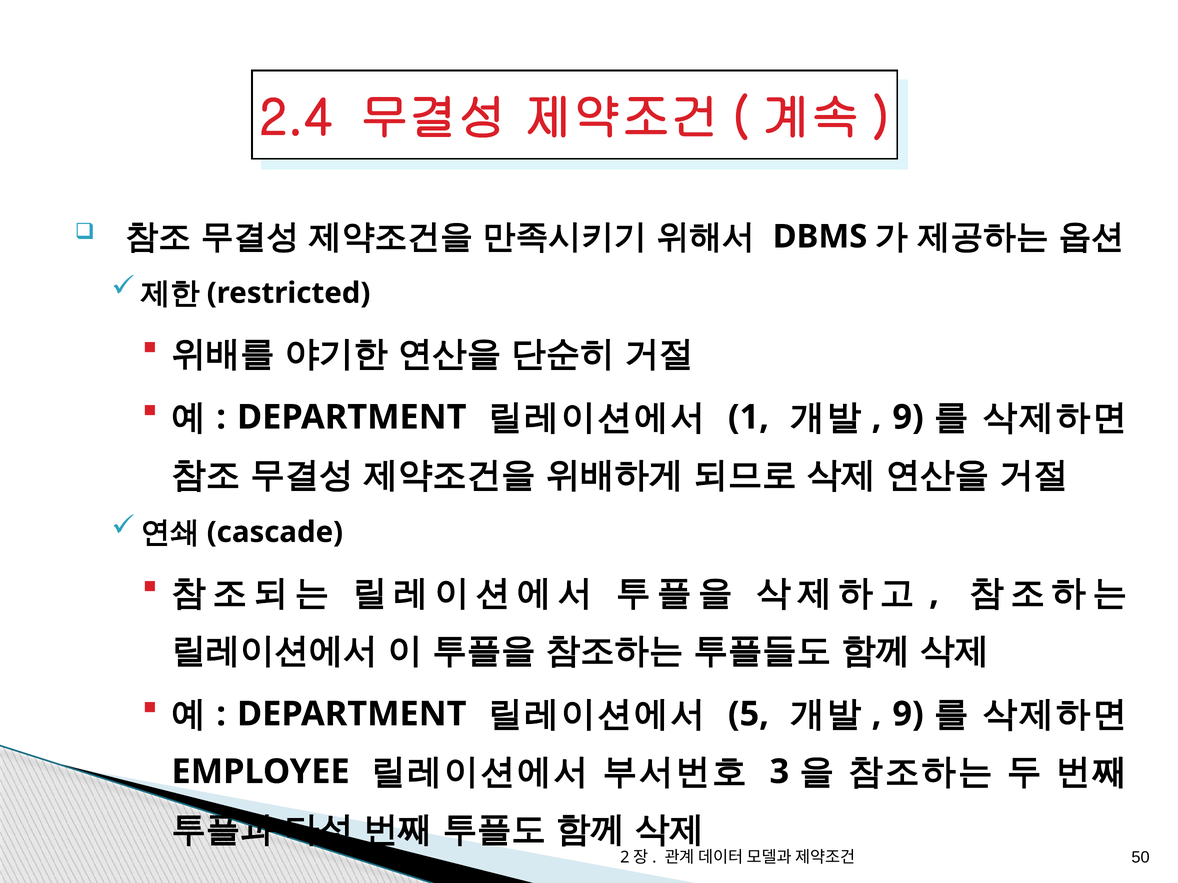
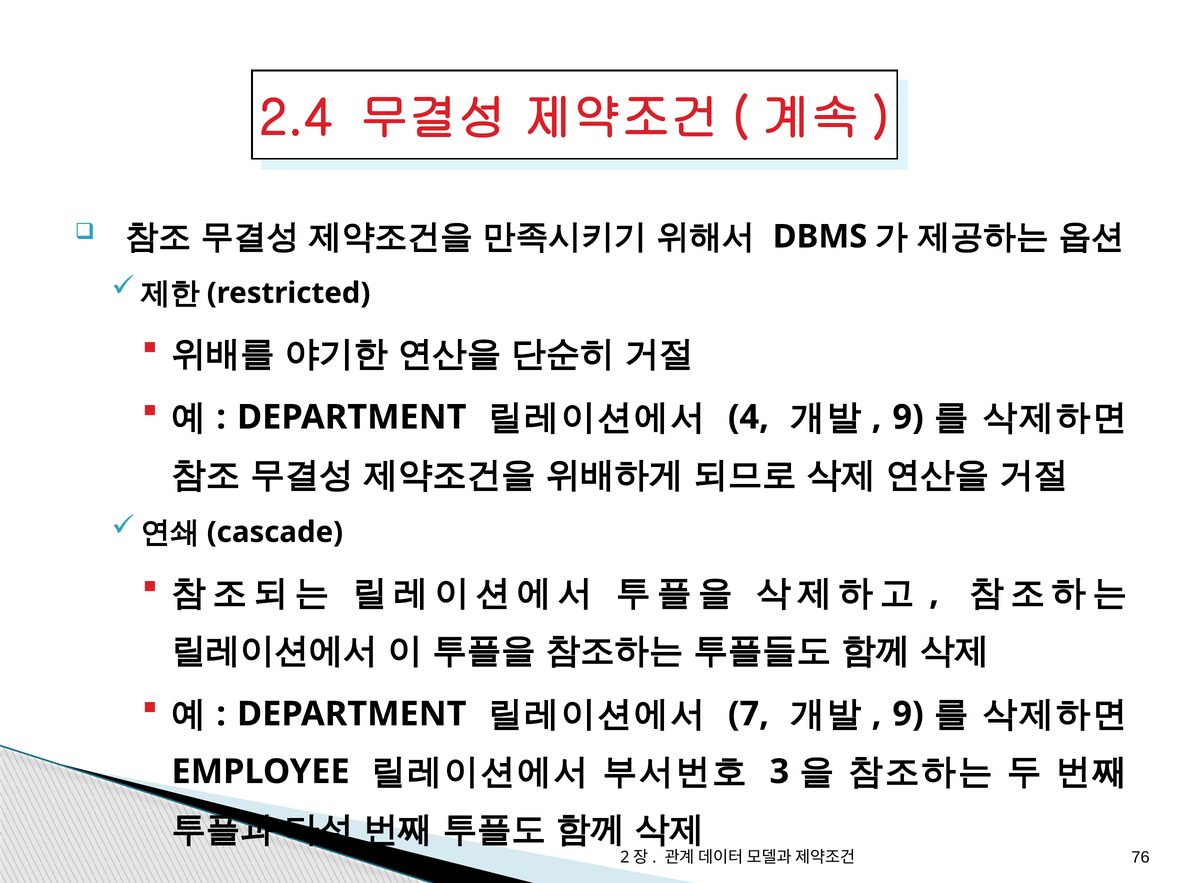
1: 1 -> 4 (748, 417)
5: 5 -> 7 (748, 714)
50: 50 -> 76 (1141, 858)
